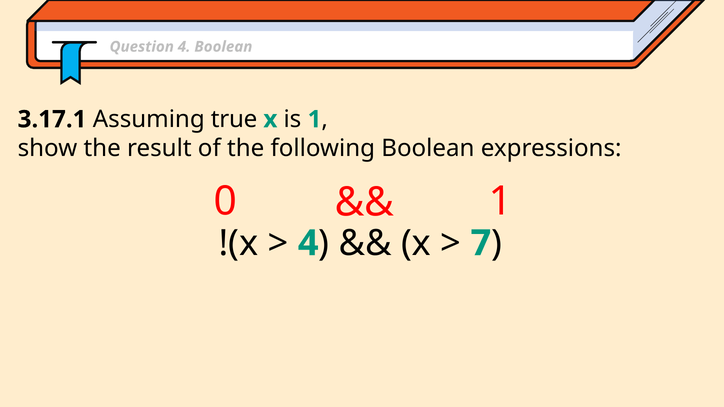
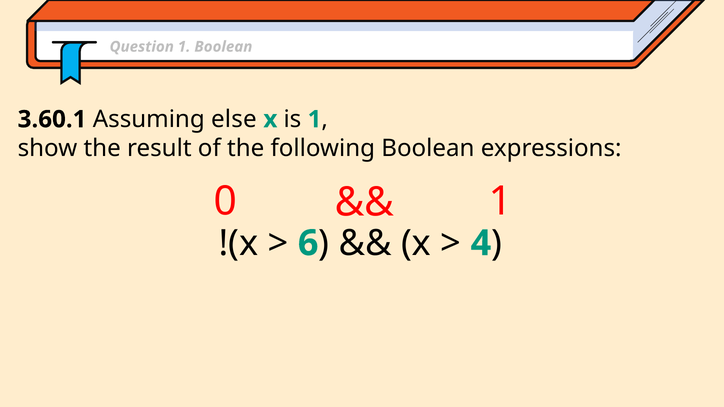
Question 4: 4 -> 1 (184, 47)
3.17.1: 3.17.1 -> 3.60.1 (52, 119)
true: true -> else (234, 119)
4: 4 -> 6 (308, 243)
7: 7 -> 4 (481, 243)
